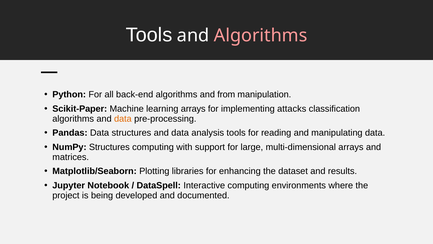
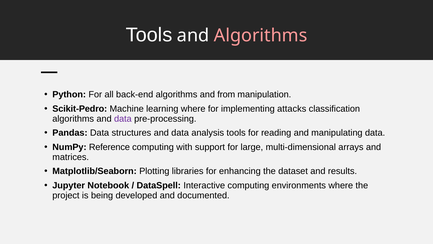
Scikit-Paper: Scikit-Paper -> Scikit-Pedro (80, 109)
learning arrays: arrays -> where (193, 109)
data colour: orange -> purple (123, 118)
NumPy Structures: Structures -> Reference (109, 147)
